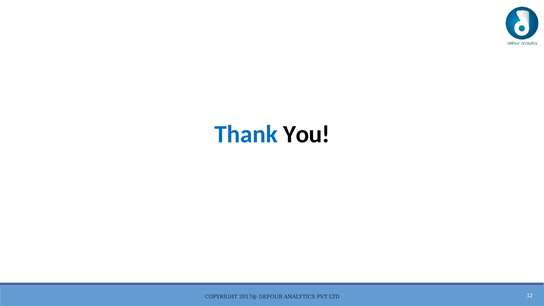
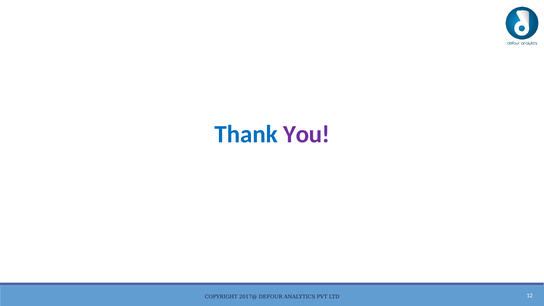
You colour: black -> purple (307, 134)
